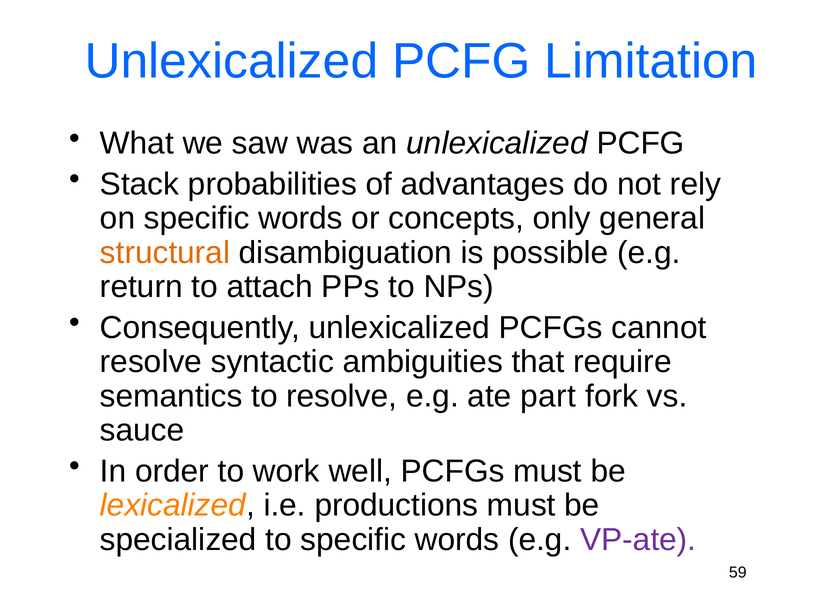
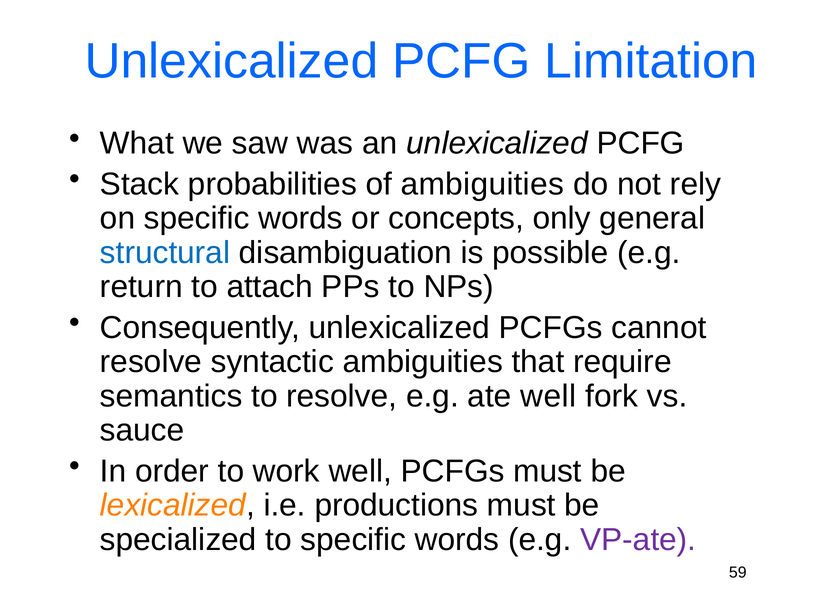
of advantages: advantages -> ambiguities (482, 184)
structural colour: orange -> blue (165, 253)
ate part: part -> well (548, 396)
